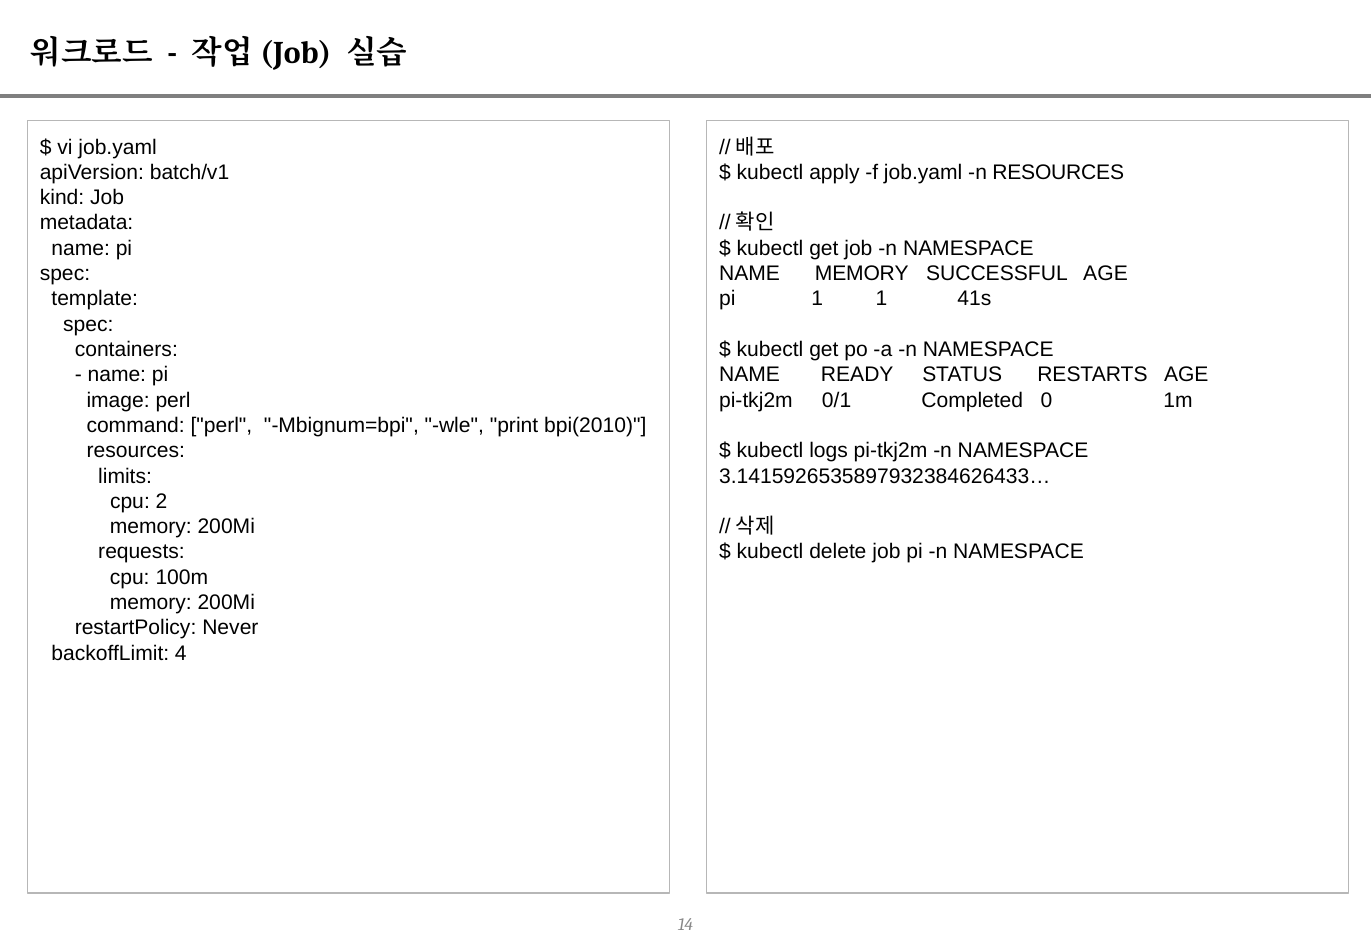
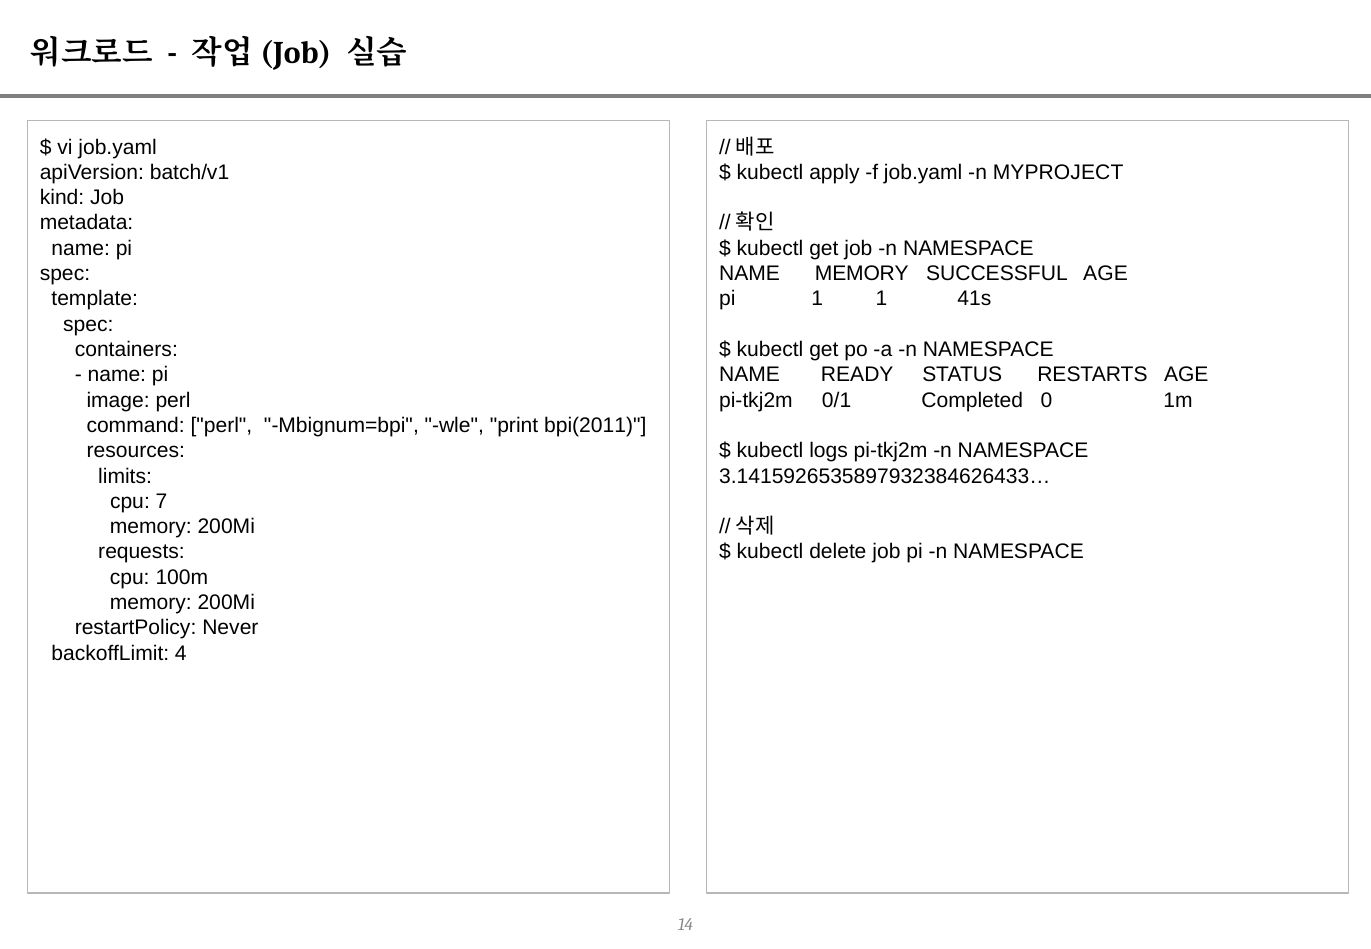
n RESOURCES: RESOURCES -> MYPROJECT (1058, 172)
bpi(2010: bpi(2010 -> bpi(2011 (595, 426)
2: 2 -> 7 (161, 501)
